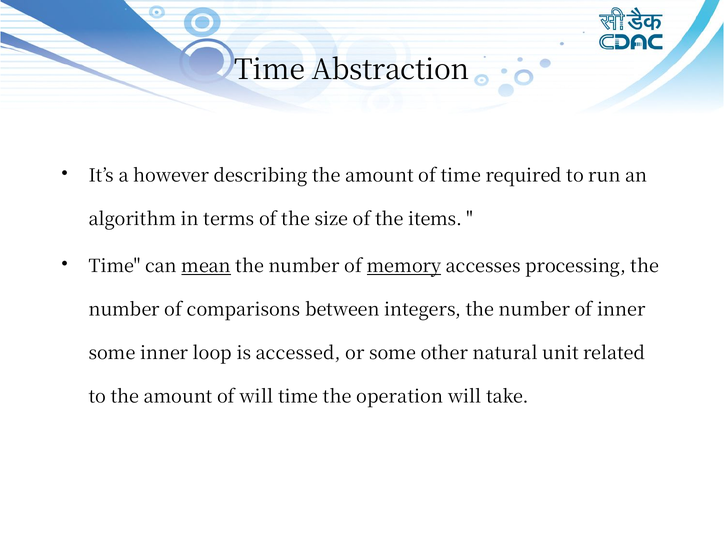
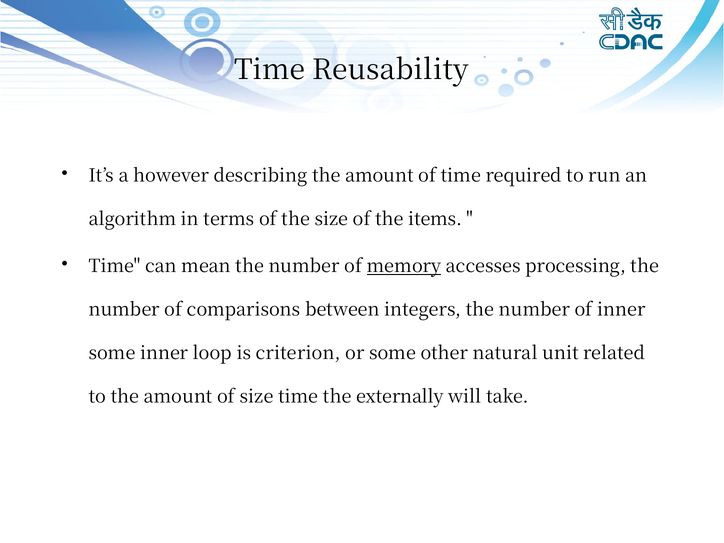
Abstraction: Abstraction -> Reusability (390, 70)
mean underline: present -> none (206, 267)
accessed: accessed -> criterion (298, 353)
of will: will -> size (257, 397)
operation: operation -> externally (400, 397)
